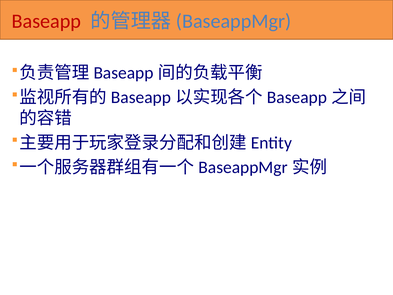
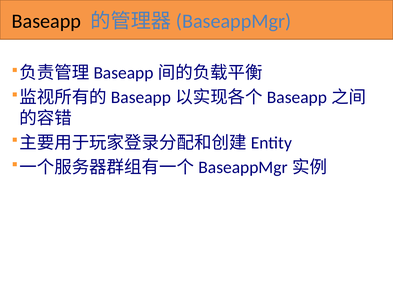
Baseapp colour: red -> black (46, 21)
